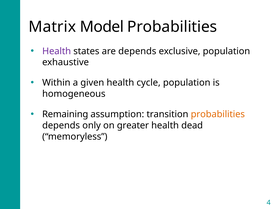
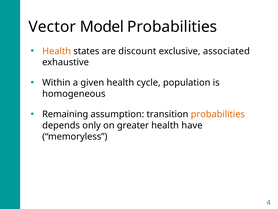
Matrix: Matrix -> Vector (52, 27)
Health colour: purple -> orange (57, 51)
are depends: depends -> discount (137, 51)
exclusive population: population -> associated (226, 51)
dead: dead -> have (192, 125)
